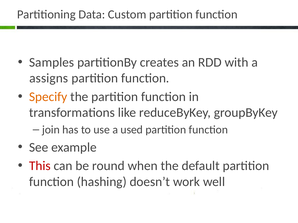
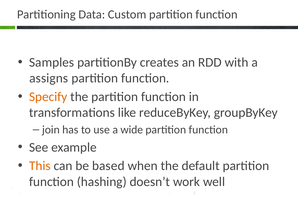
used: used -> wide (132, 130)
This colour: red -> orange (40, 166)
round: round -> based (108, 166)
